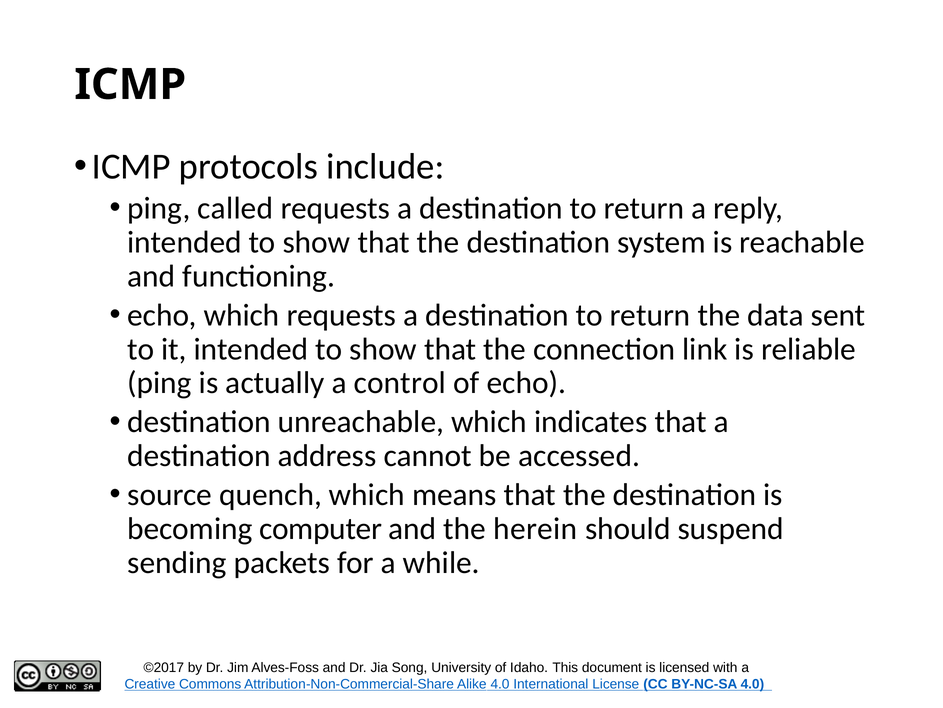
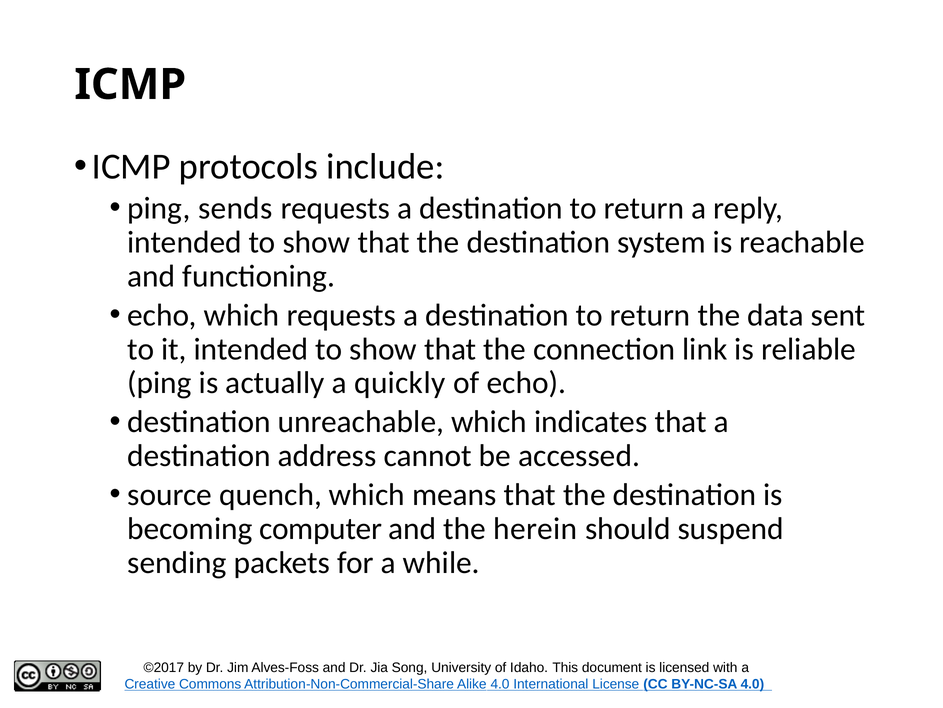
called: called -> sends (235, 208)
control: control -> quickly (400, 383)
